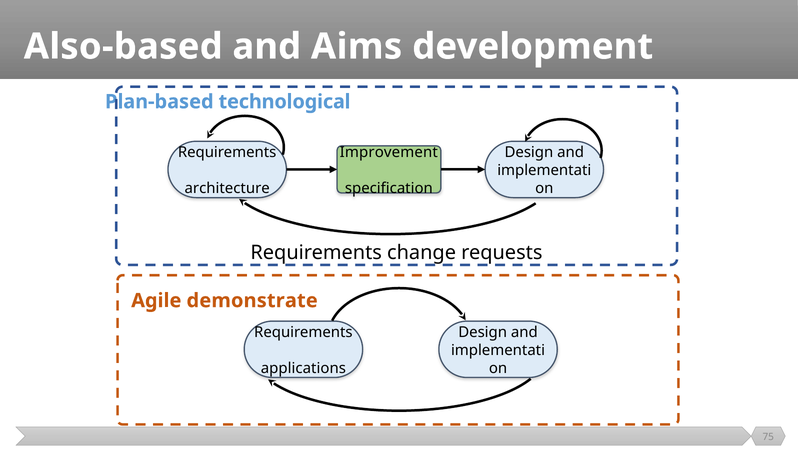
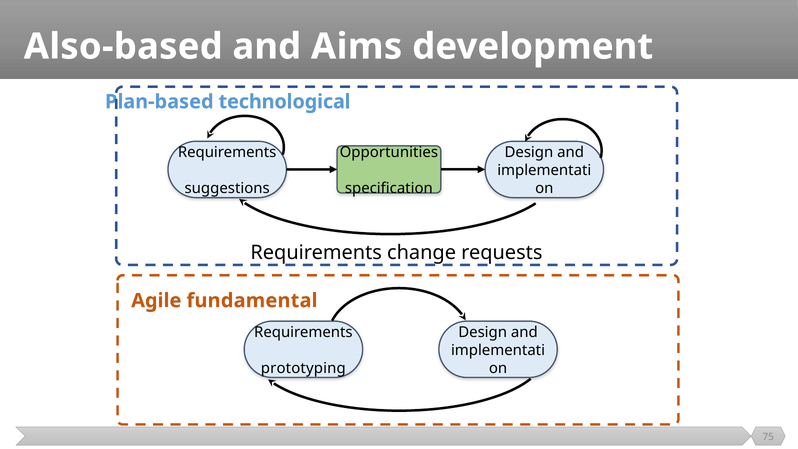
Improvement: Improvement -> Opportunities (389, 152)
architecture: architecture -> suggestions (227, 188)
demonstrate: demonstrate -> fundamental (252, 301)
applications: applications -> prototyping (303, 368)
